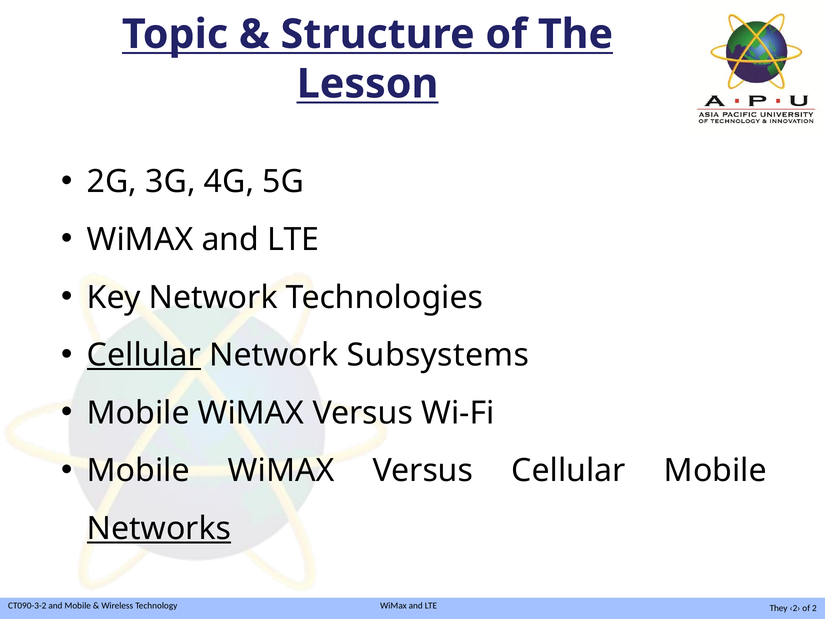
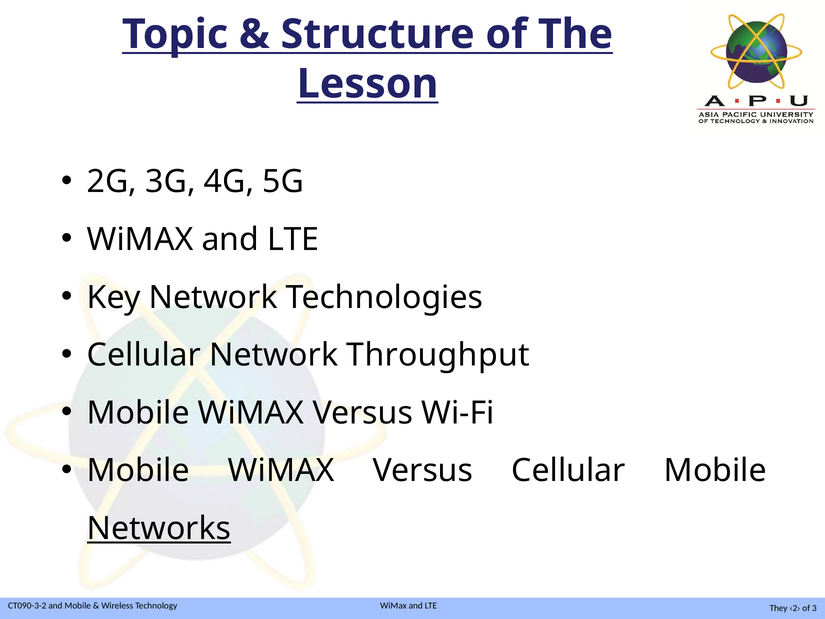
Cellular underline: present -> none (144, 355)
Subsystems: Subsystems -> Throughput (438, 355)
2: 2 -> 3 (814, 608)
